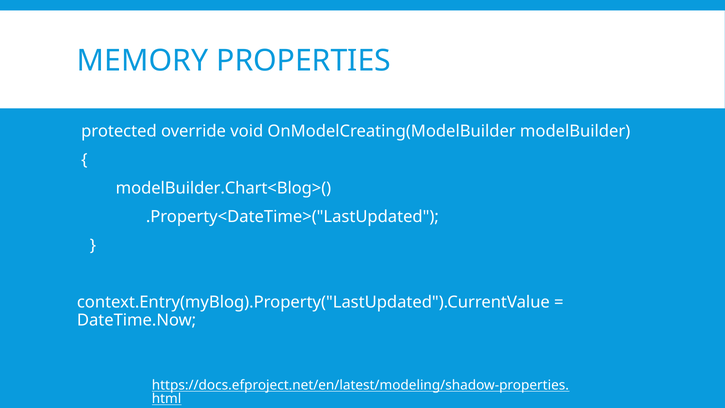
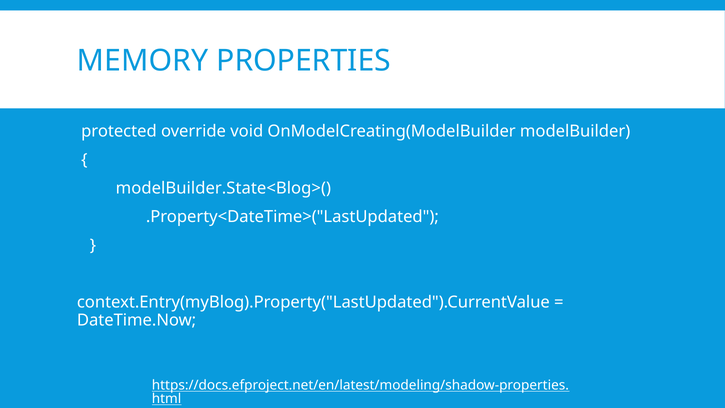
modelBuilder.Chart<Blog>(: modelBuilder.Chart<Blog>( -> modelBuilder.State<Blog>( (223, 188)
